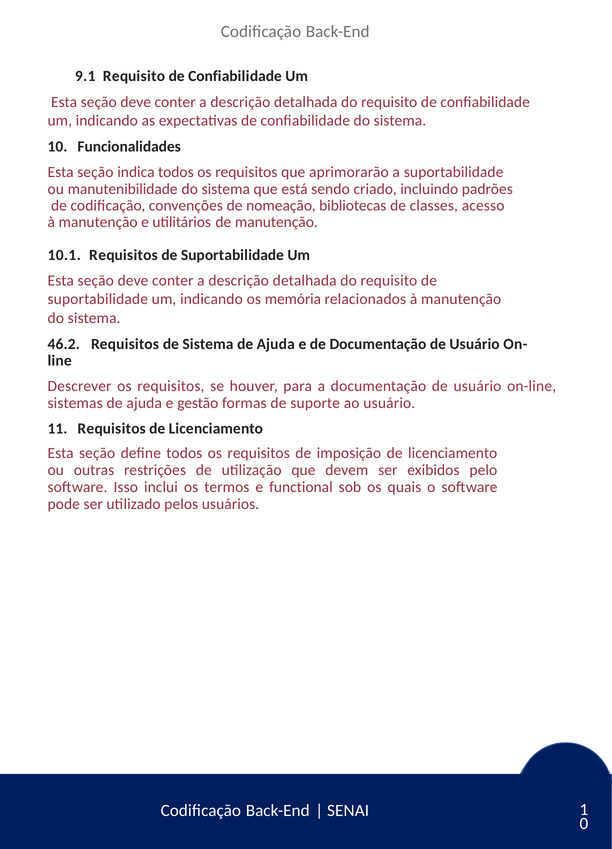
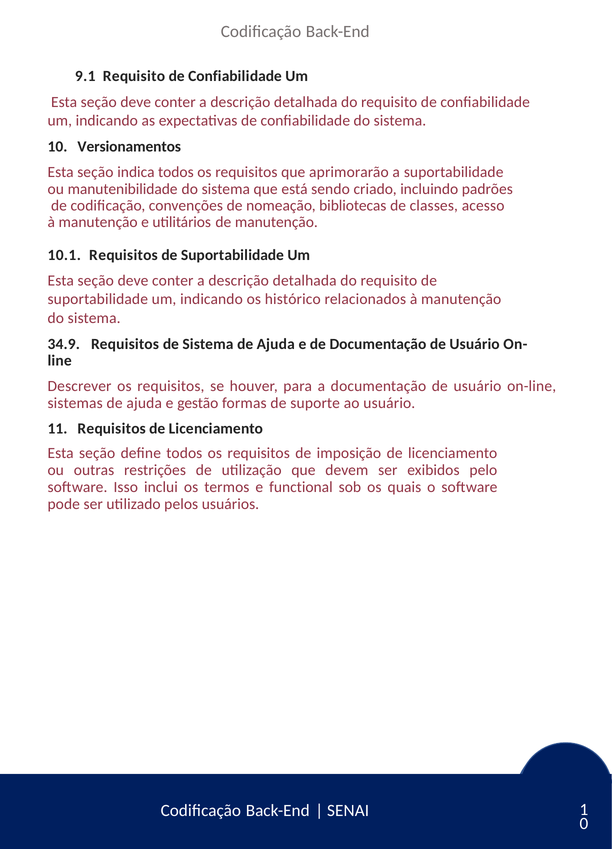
Funcionalidades: Funcionalidades -> Versionamentos (129, 146)
memória: memória -> histórico (293, 299)
46.2: 46.2 -> 34.9 (64, 344)
